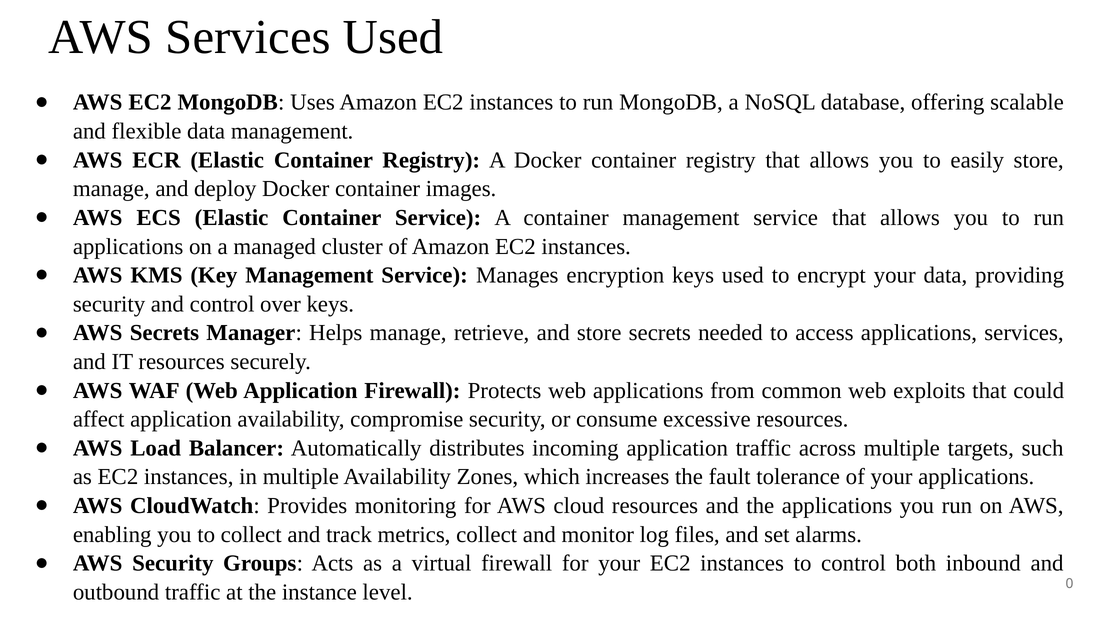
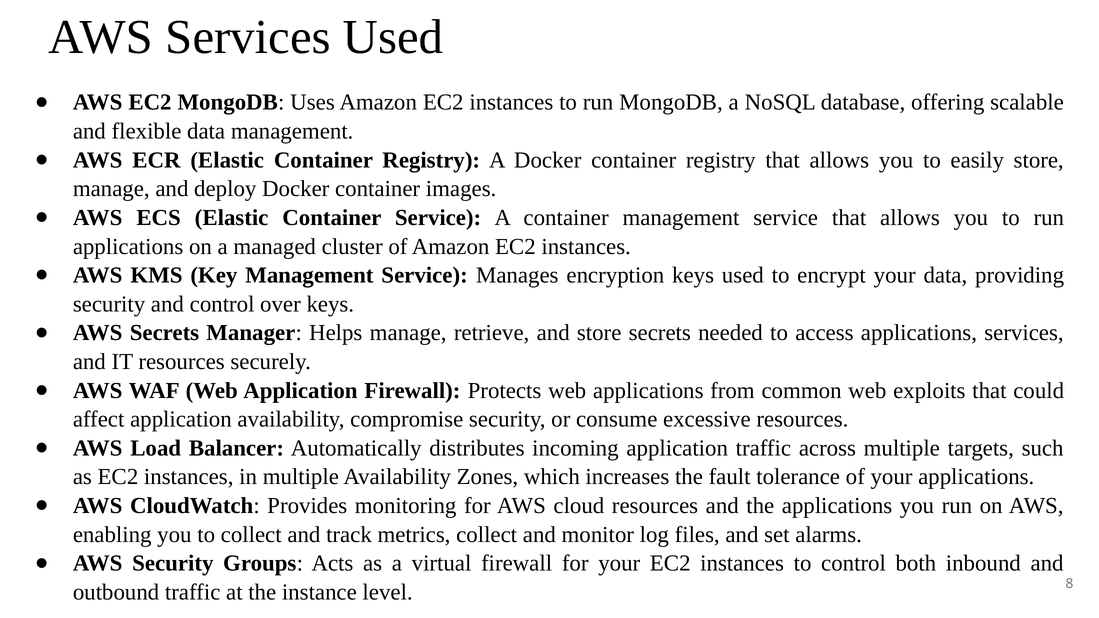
0: 0 -> 8 (1069, 584)
